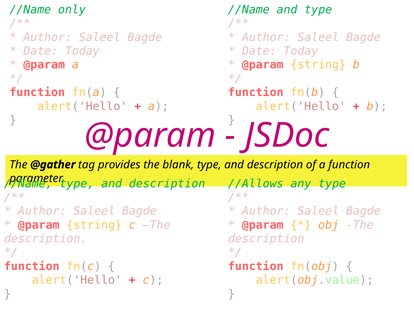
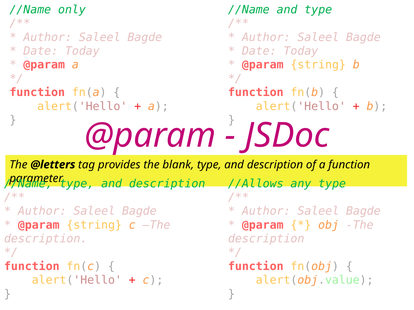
@gather: @gather -> @letters (53, 165)
